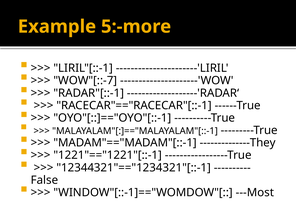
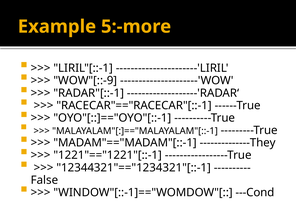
WOW"[::-7: WOW"[::-7 -> WOW"[::-9 (85, 81)
---Most: ---Most -> ---Cond (255, 192)
